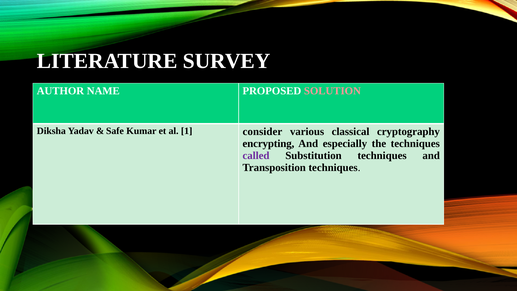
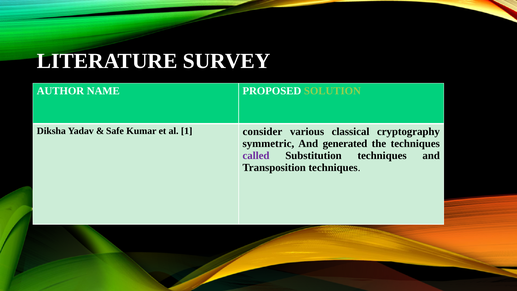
SOLUTION colour: pink -> light green (332, 91)
encrypting: encrypting -> symmetric (268, 143)
especially: especially -> generated (345, 143)
